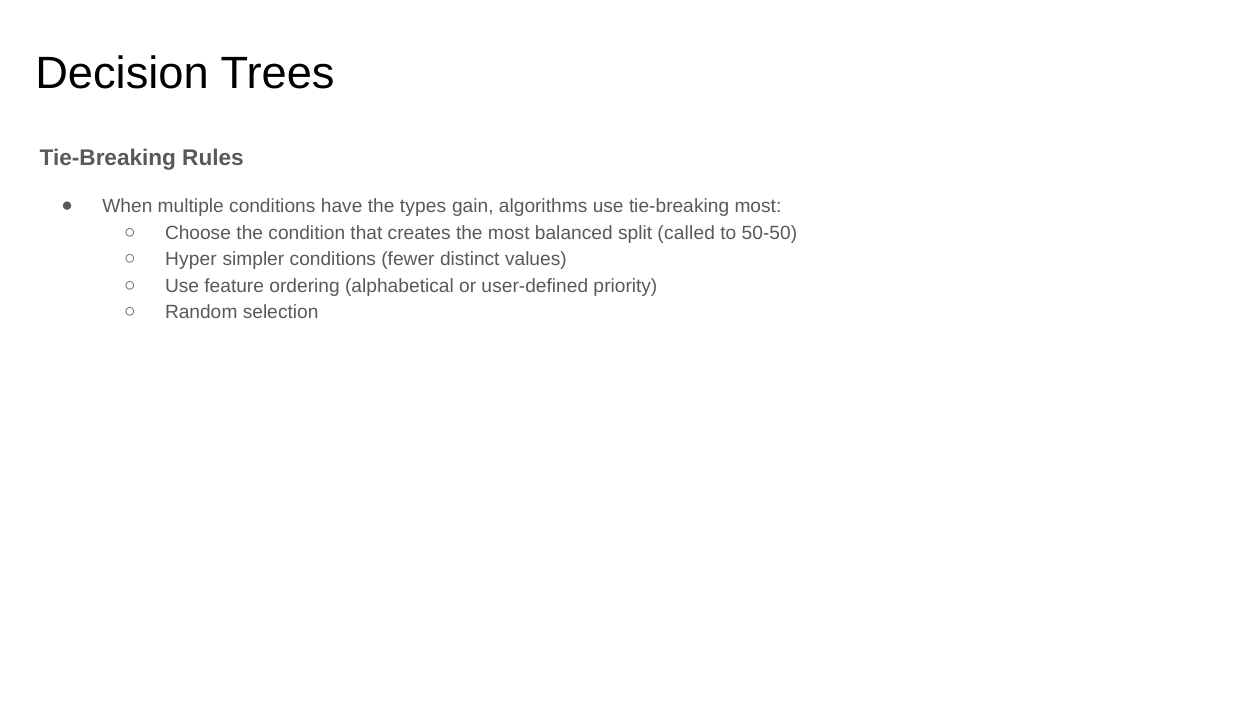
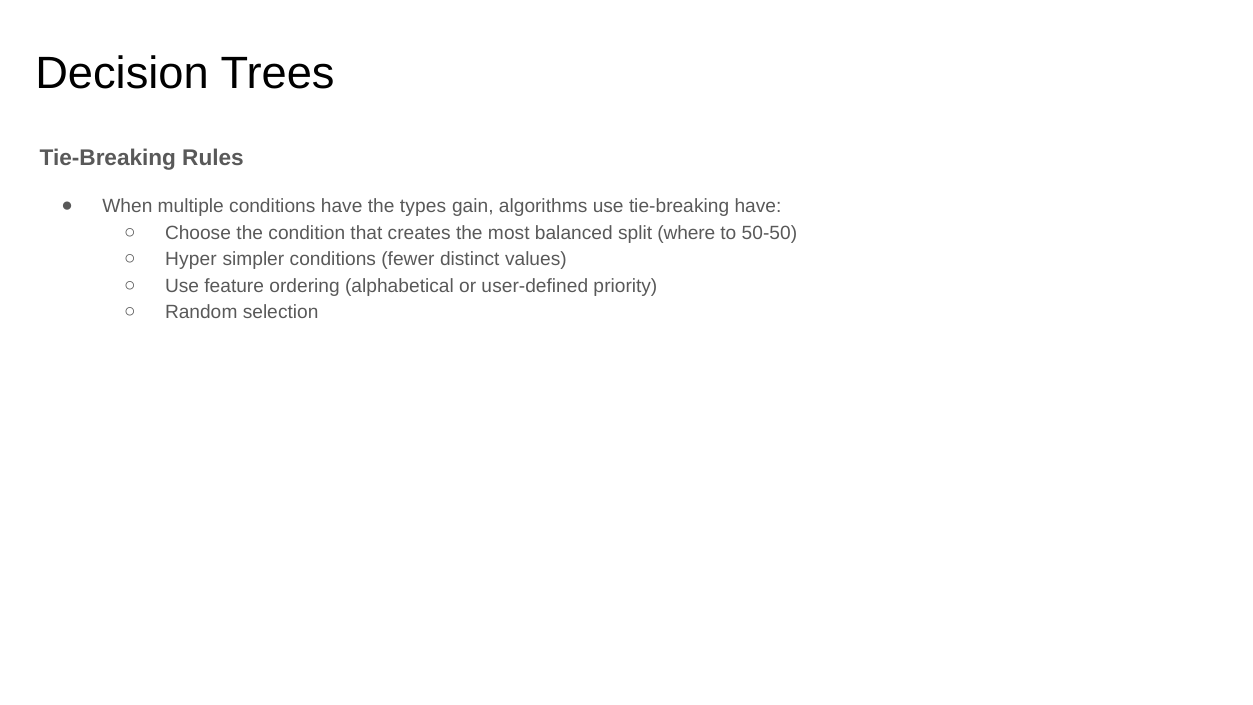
tie-breaking most: most -> have (758, 207)
called: called -> where (686, 233)
